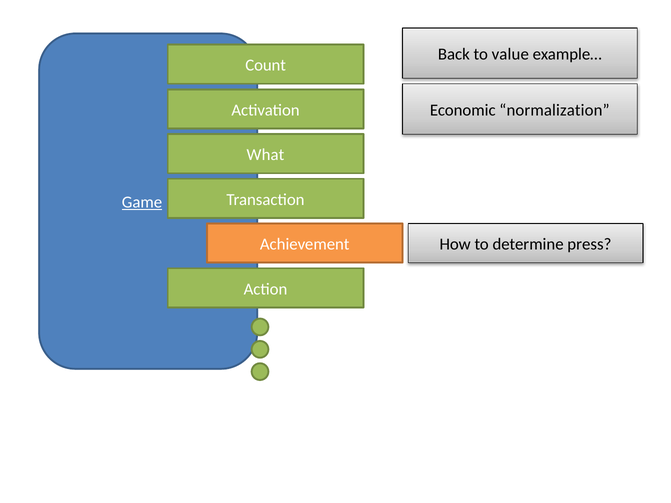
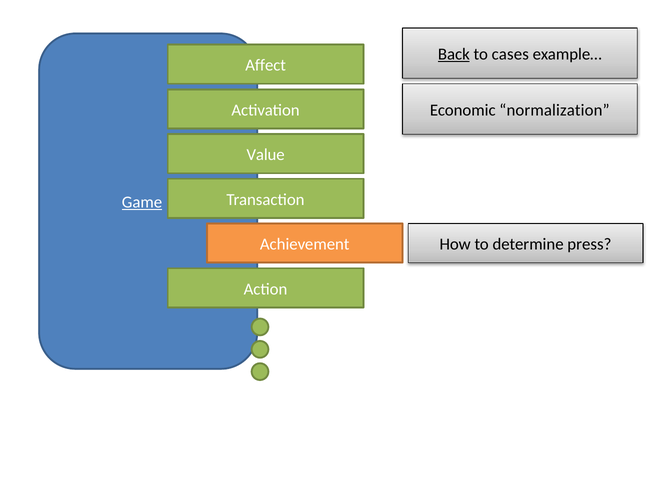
Back underline: none -> present (454, 54)
value: value -> cases (510, 54)
Count: Count -> Affect (266, 65)
What: What -> Value (266, 155)
